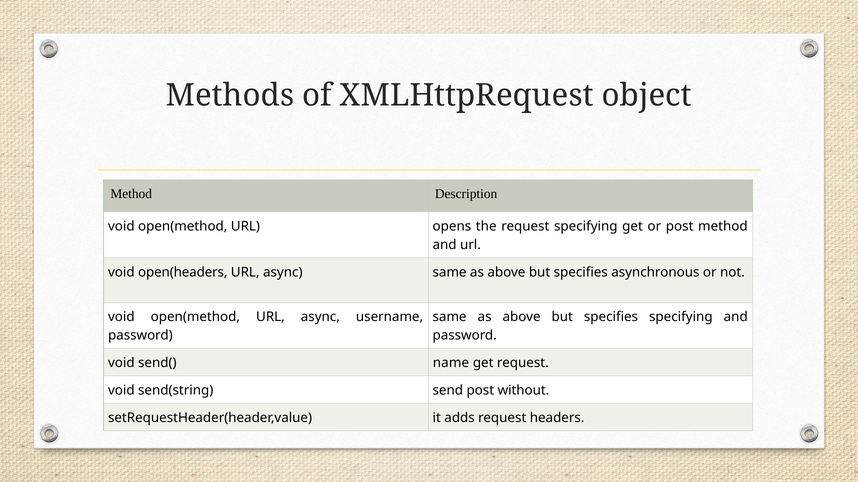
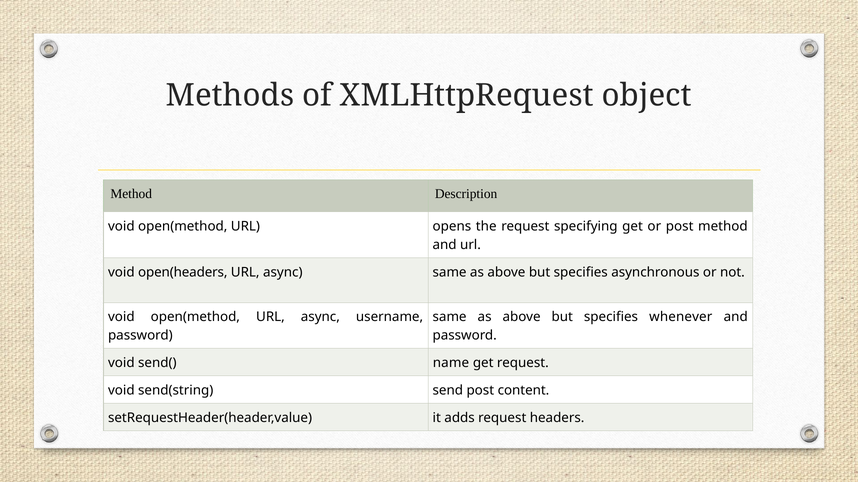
specifies specifying: specifying -> whenever (681, 317)
without: without -> content (523, 391)
